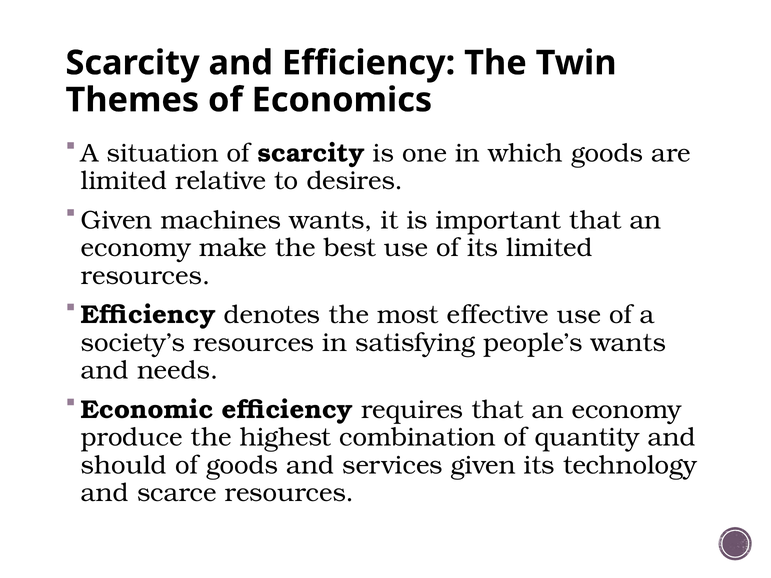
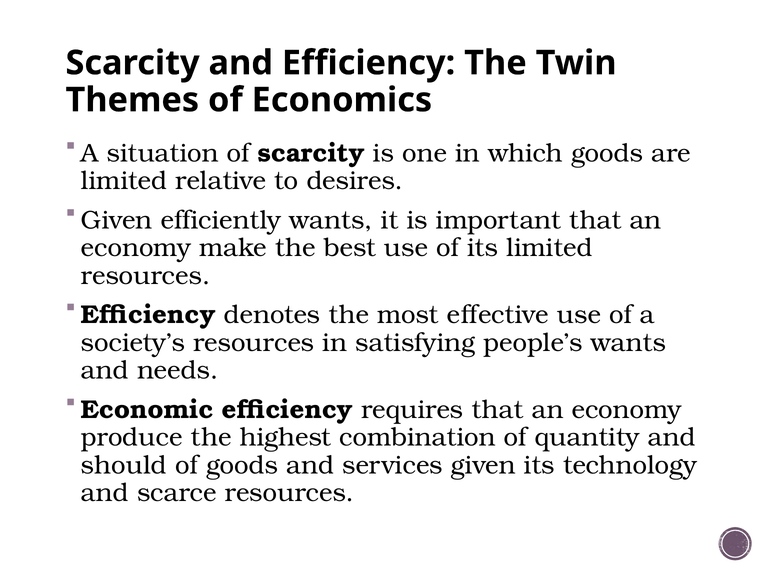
machines: machines -> efficiently (221, 220)
